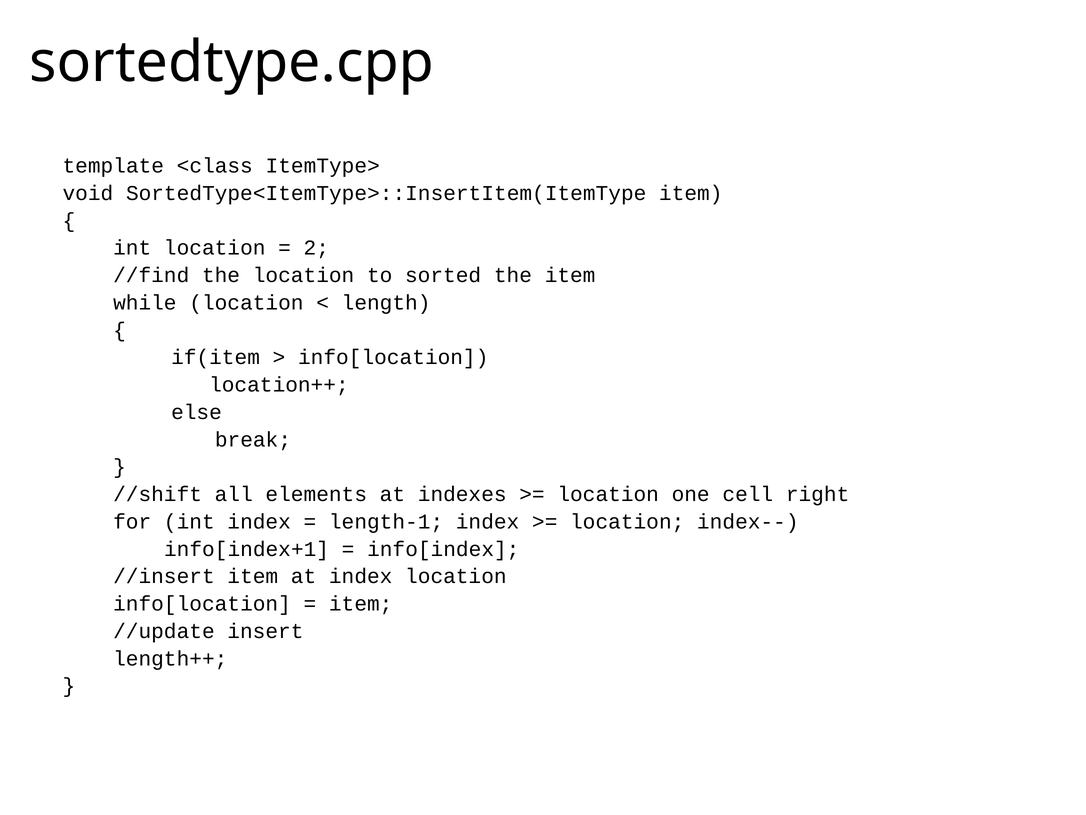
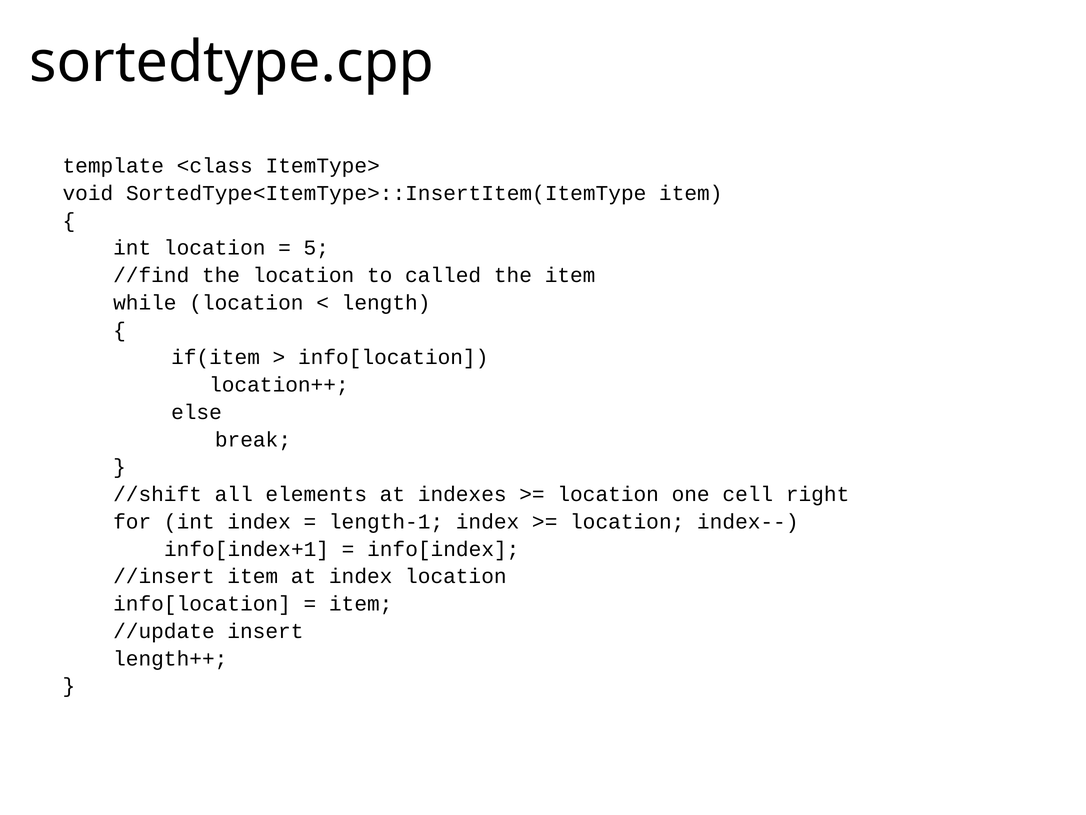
2: 2 -> 5 (316, 248)
sorted: sorted -> called (443, 275)
